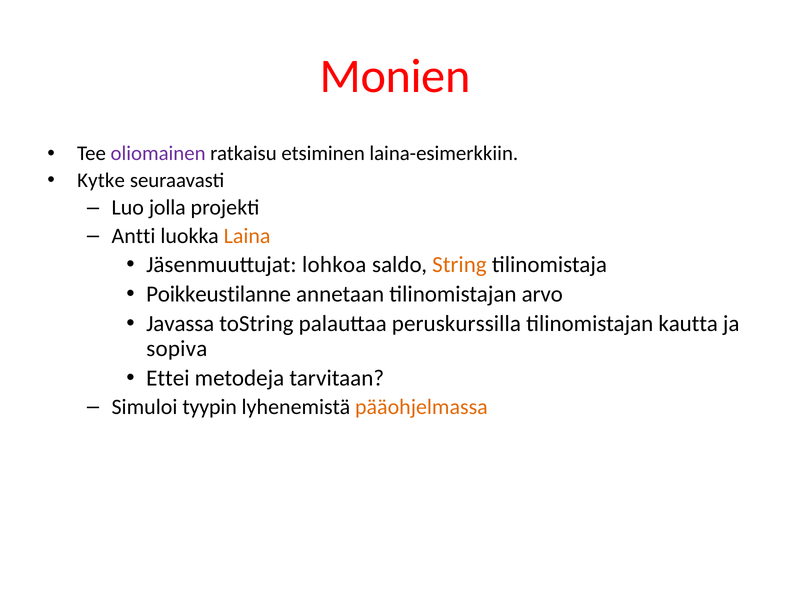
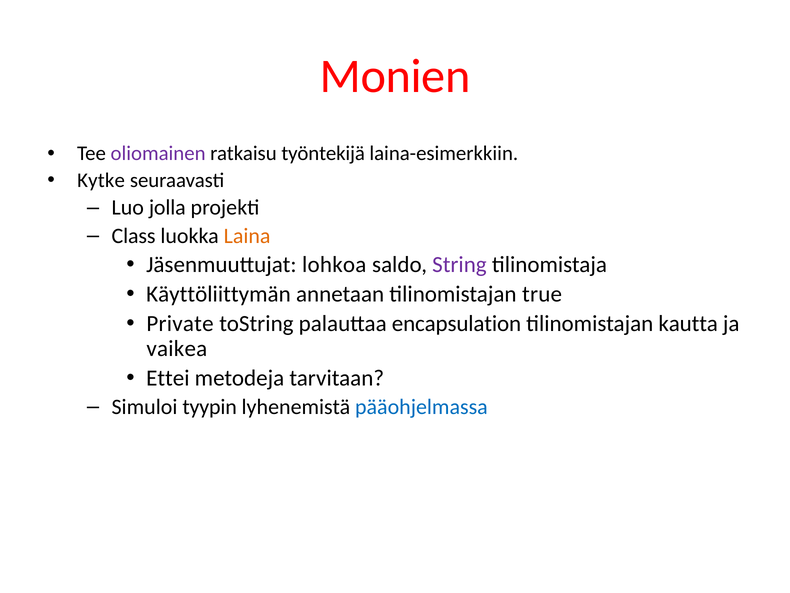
etsiminen: etsiminen -> työntekijä (323, 153)
Antti: Antti -> Class (134, 236)
String colour: orange -> purple (459, 264)
Poikkeustilanne: Poikkeustilanne -> Käyttöliittymän (218, 294)
arvo: arvo -> true (542, 294)
Javassa: Javassa -> Private (180, 323)
peruskurssilla: peruskurssilla -> encapsulation (456, 323)
sopiva: sopiva -> vaikea (177, 348)
pääohjelmassa colour: orange -> blue (421, 407)
